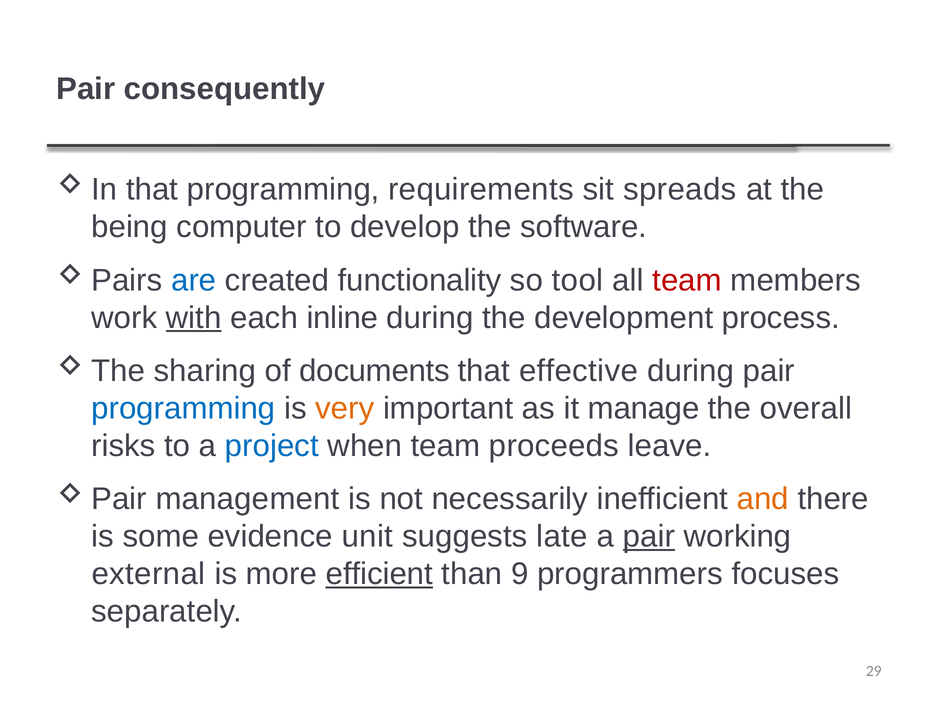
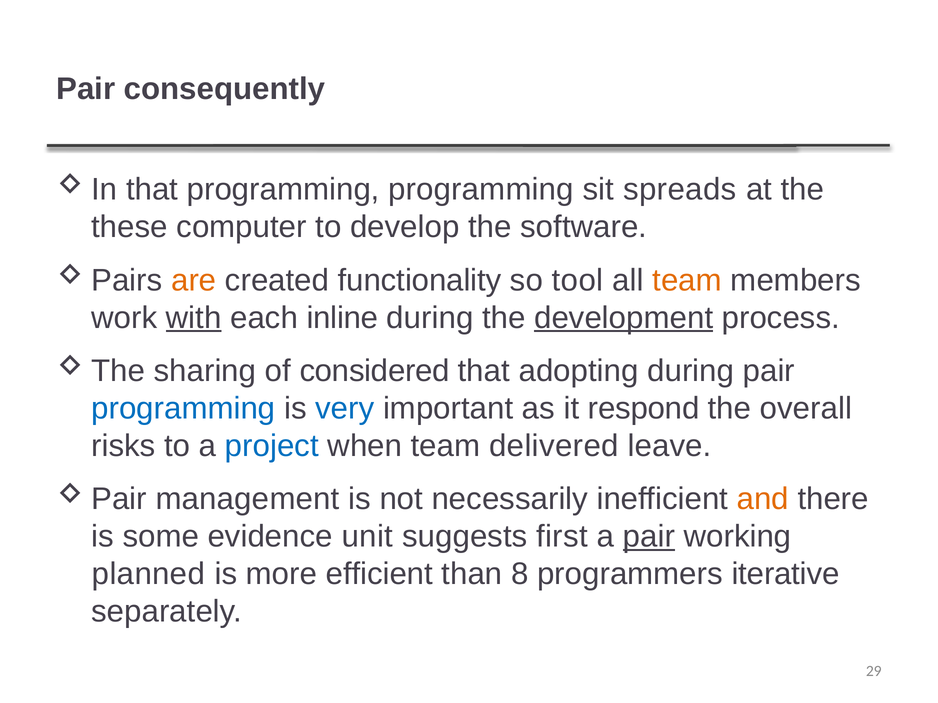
programming requirements: requirements -> programming (481, 190)
being: being -> these (130, 227)
are colour: blue -> orange (194, 280)
team colour: red -> orange (687, 280)
development underline: none -> present (624, 318)
documents: documents -> considered (375, 371)
effective: effective -> adopting (579, 371)
very colour: orange -> blue (345, 409)
manage: manage -> respond (644, 409)
proceeds: proceeds -> delivered (554, 446)
late: late -> first (562, 537)
external: external -> planned (149, 574)
efficient underline: present -> none (379, 574)
9: 9 -> 8 (520, 574)
focuses: focuses -> iterative (786, 574)
